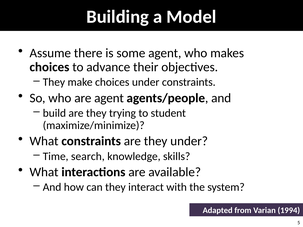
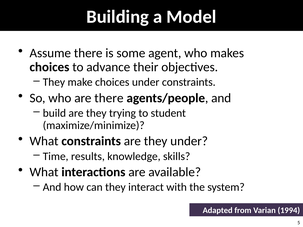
are agent: agent -> there (109, 98)
search: search -> results (88, 156)
